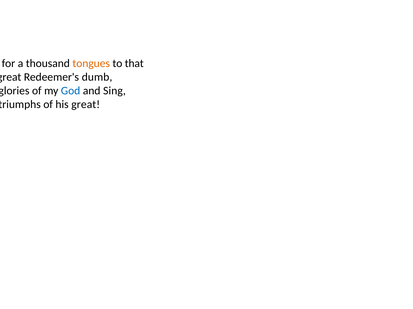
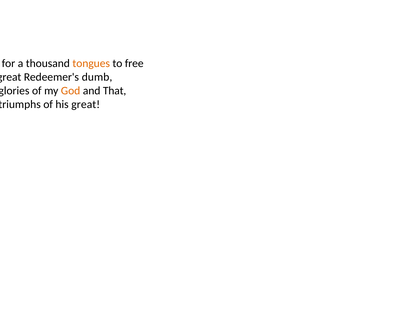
that: that -> free (134, 63)
God colour: blue -> orange (71, 91)
Sing: Sing -> That (115, 91)
